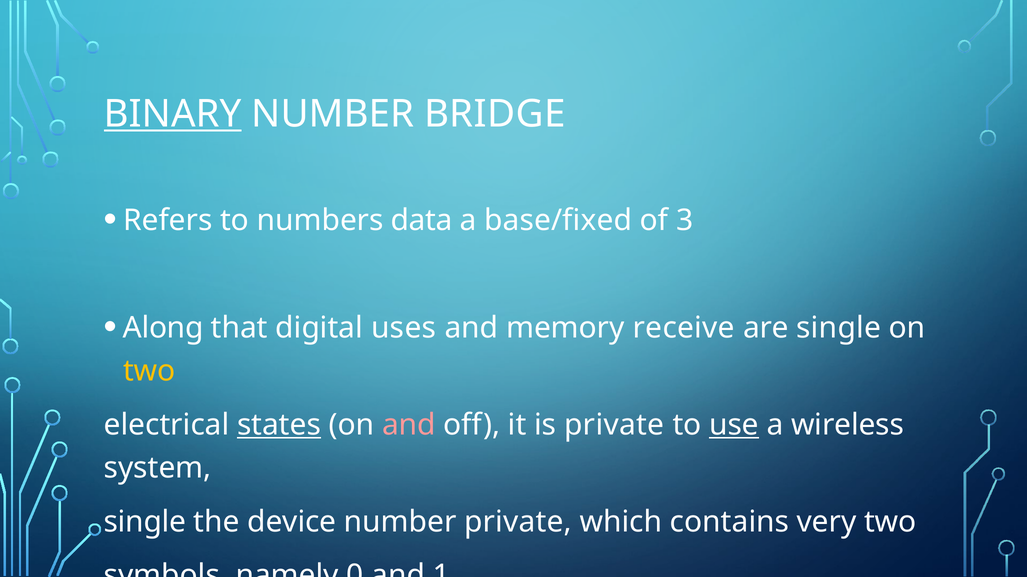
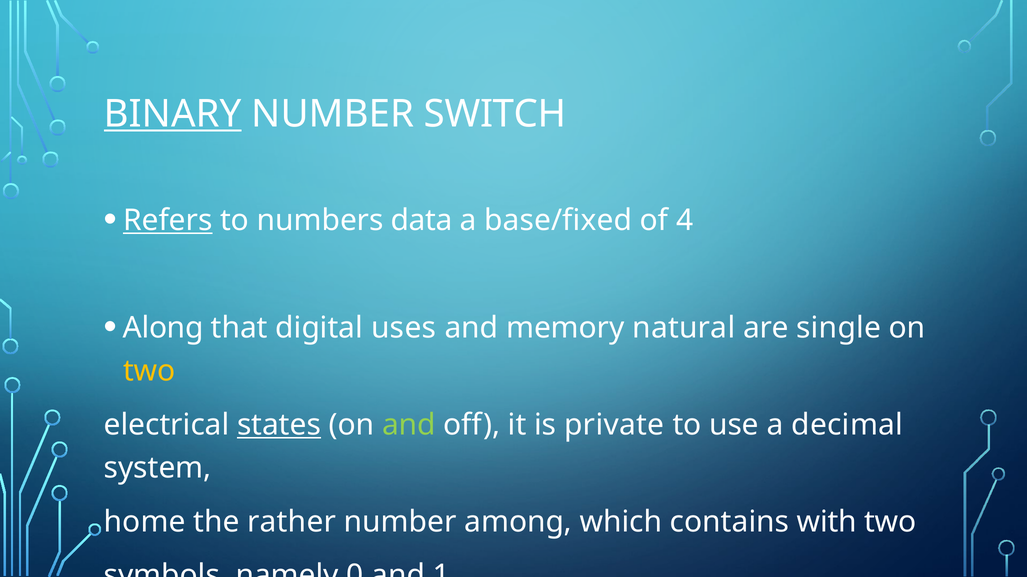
BRIDGE: BRIDGE -> SWITCH (495, 114)
Refers underline: none -> present (168, 221)
3: 3 -> 4 (685, 221)
receive: receive -> natural (684, 328)
and colour: pink -> light green (409, 425)
use underline: present -> none (734, 425)
wireless: wireless -> decimal (847, 425)
single: single -> home (145, 522)
device: device -> rather (292, 522)
number private: private -> among (518, 522)
very: very -> with (827, 522)
